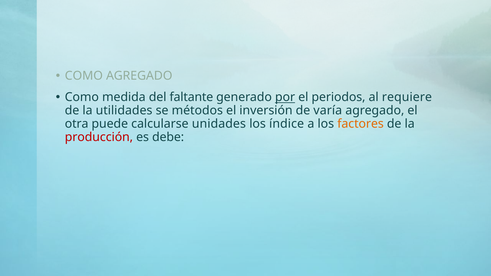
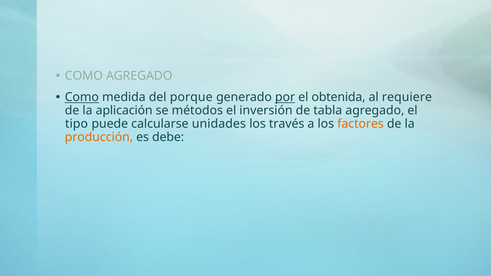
Como underline: none -> present (82, 97)
faltante: faltante -> porque (191, 97)
periodos: periodos -> obtenida (339, 97)
utilidades: utilidades -> aplicación (124, 111)
varía: varía -> tabla (328, 111)
otra: otra -> tipo (77, 124)
índice: índice -> través (287, 124)
producción colour: red -> orange (99, 137)
